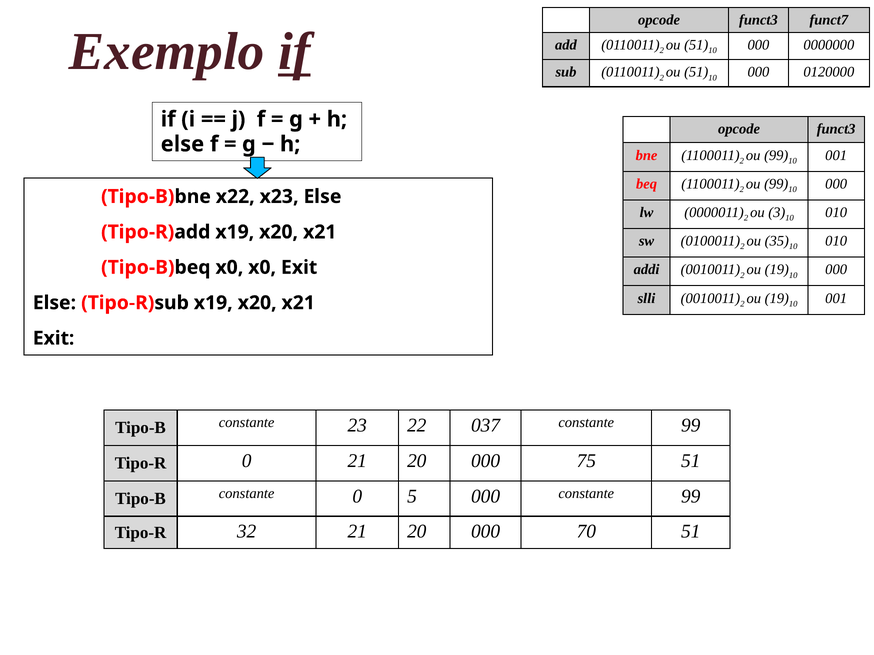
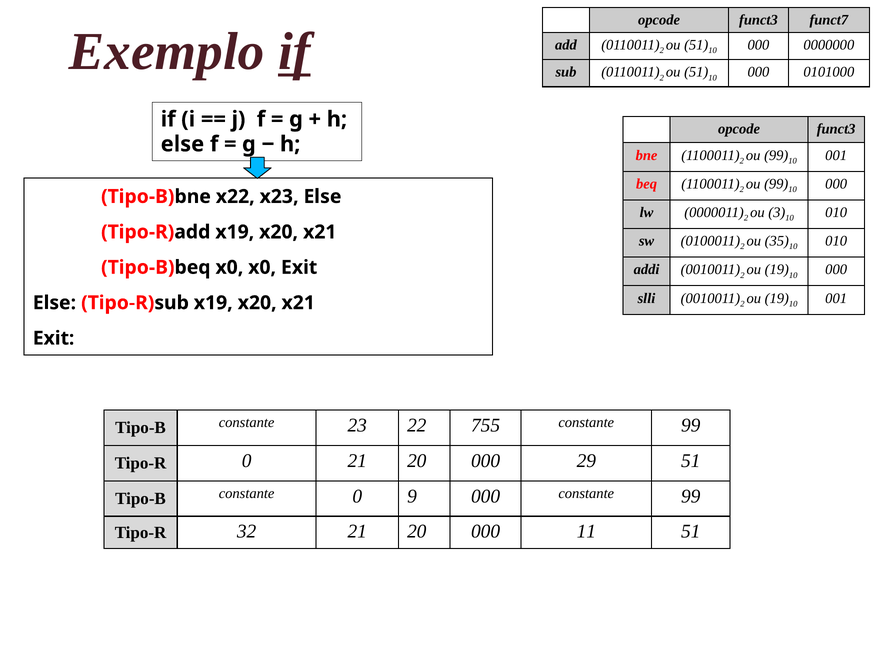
0120000: 0120000 -> 0101000 (829, 72)
037: 037 -> 755 (486, 426)
75: 75 -> 29 (586, 461)
5: 5 -> 9 (412, 497)
70: 70 -> 11 (586, 532)
